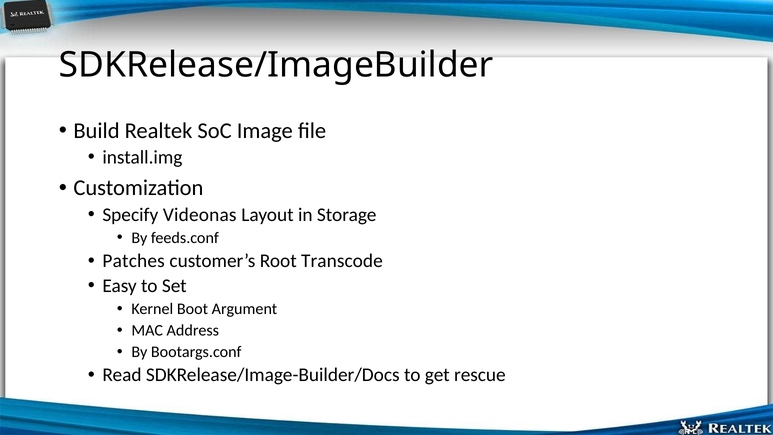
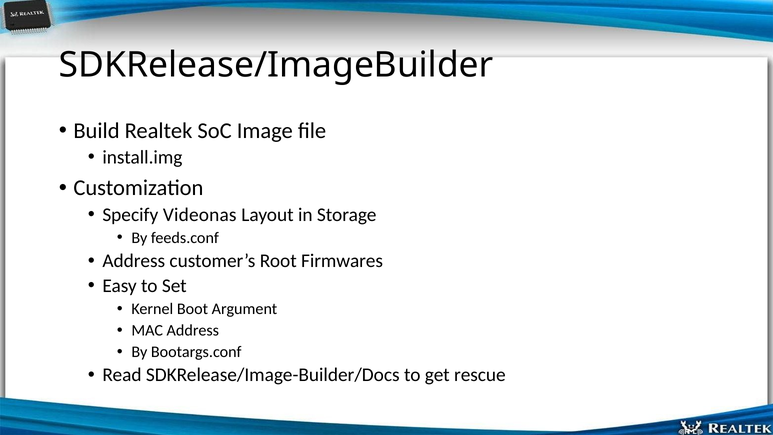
Patches: Patches -> Address (134, 261)
Transcode: Transcode -> Firmwares (342, 261)
